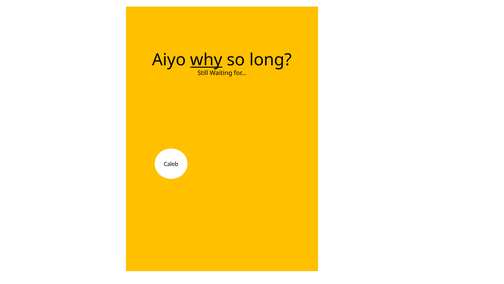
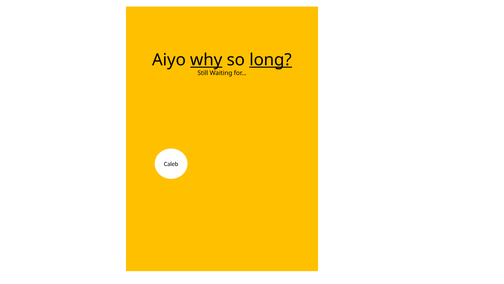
long underline: none -> present (271, 60)
